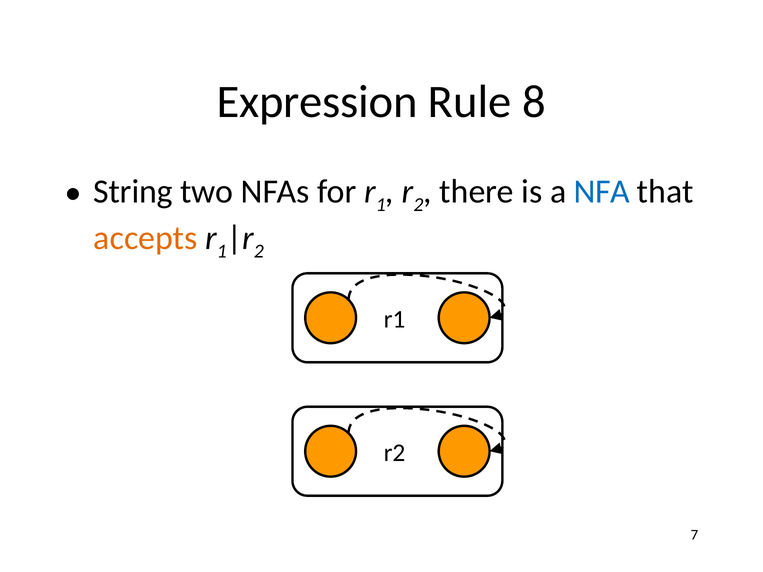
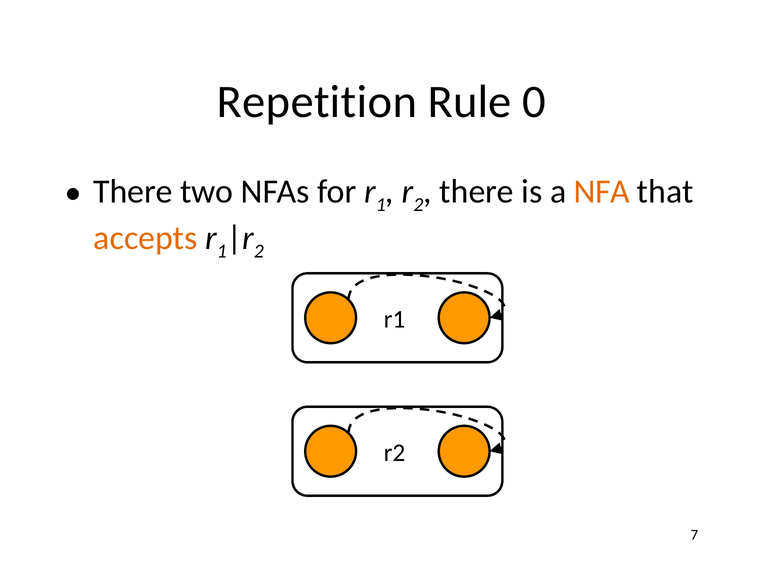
Expression: Expression -> Repetition (317, 102)
8: 8 -> 0 (534, 102)
String: String -> There (133, 192)
NFA colour: blue -> orange (602, 192)
